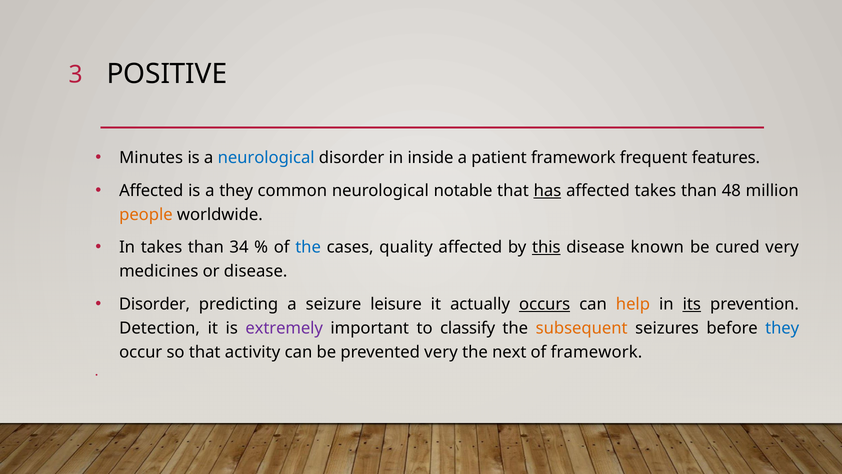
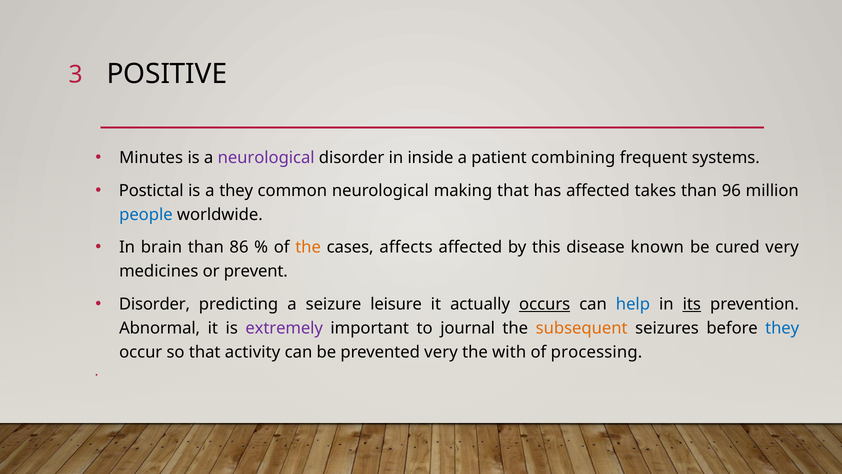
neurological colour: blue -> purple (266, 158)
patient framework: framework -> combining (573, 158)
features: features -> systems (726, 158)
Affected: Affected -> Postictal (151, 191)
notable: notable -> making (463, 191)
has underline: present -> none (547, 191)
48: 48 -> 96 (731, 191)
people colour: orange -> blue (146, 214)
In takes: takes -> brain (161, 247)
34: 34 -> 86 (239, 247)
the colour: blue -> orange (308, 247)
quality: quality -> affects (406, 247)
this underline: present -> none (546, 247)
or disease: disease -> prevent (256, 271)
help colour: orange -> blue (633, 304)
Detection: Detection -> Abnormal (160, 328)
classify: classify -> journal (468, 328)
next: next -> with (509, 352)
of framework: framework -> processing (597, 352)
